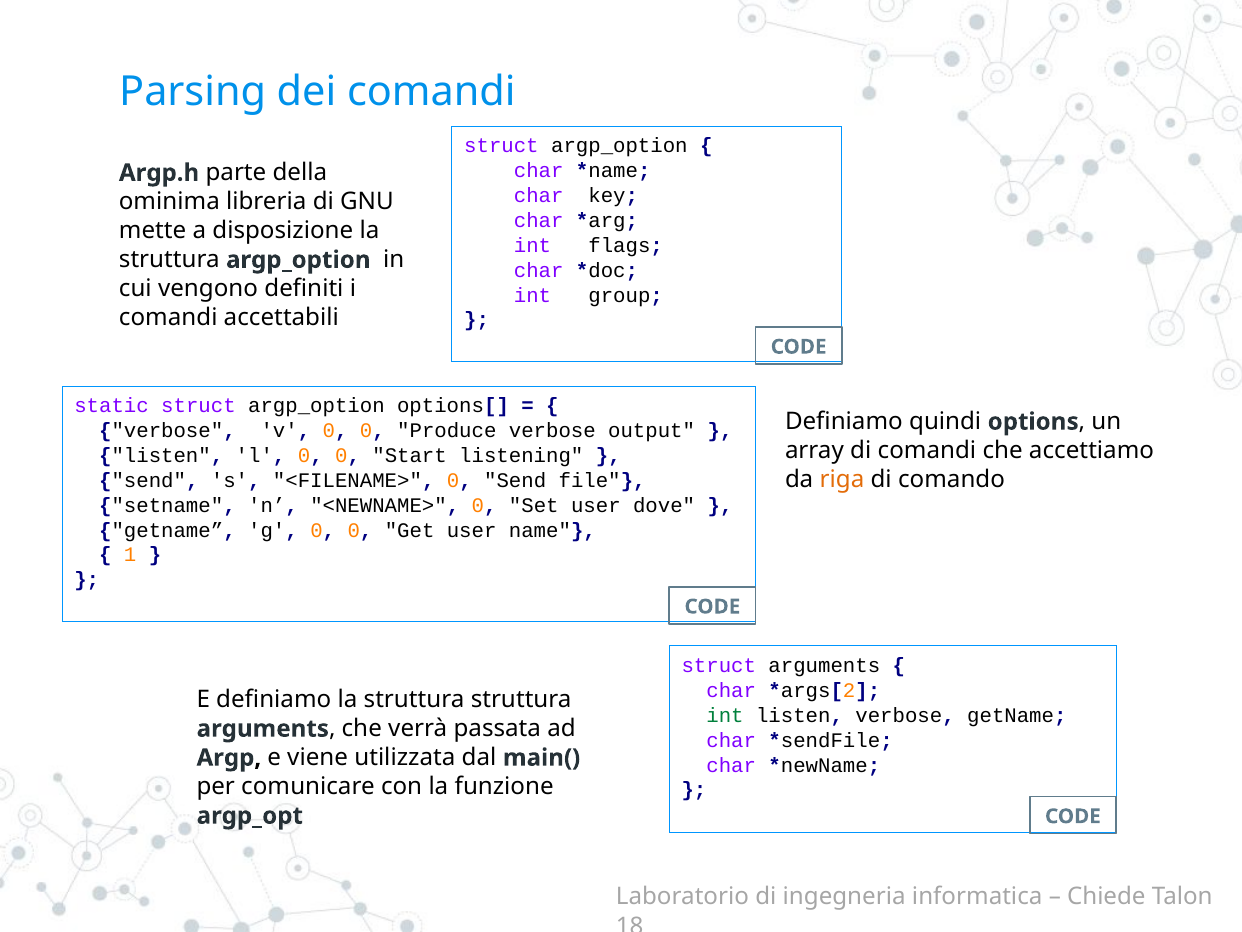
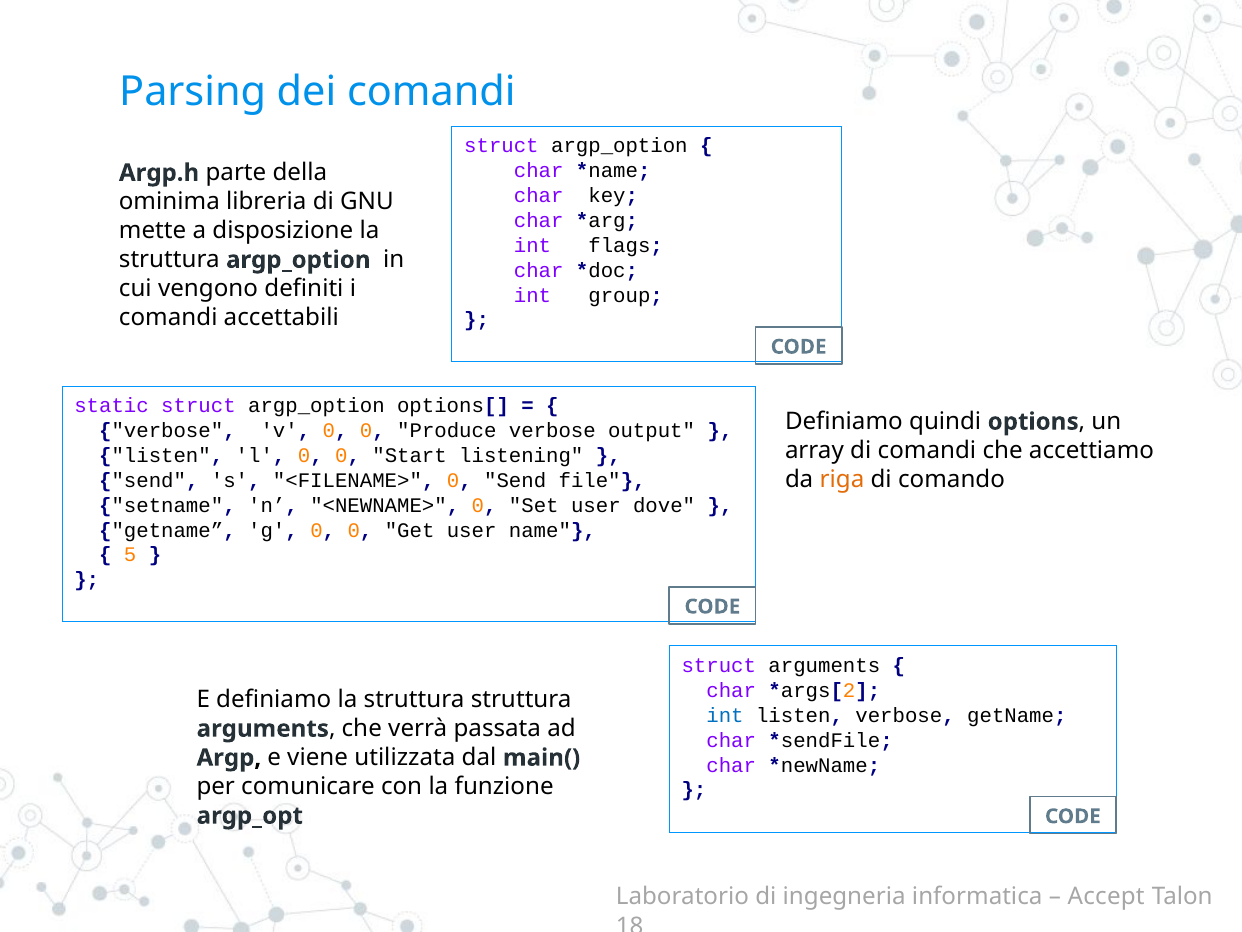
1: 1 -> 5 (130, 555)
int colour: green -> blue (725, 715)
Chiede: Chiede -> Accept (1106, 897)
